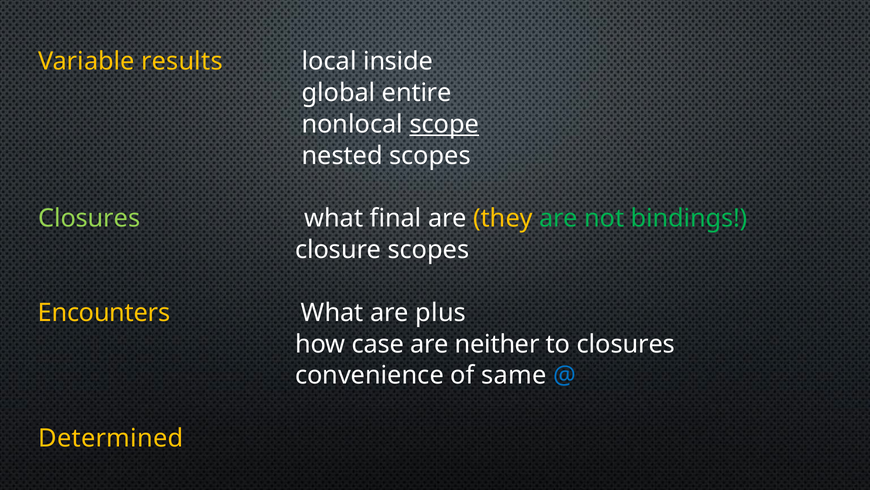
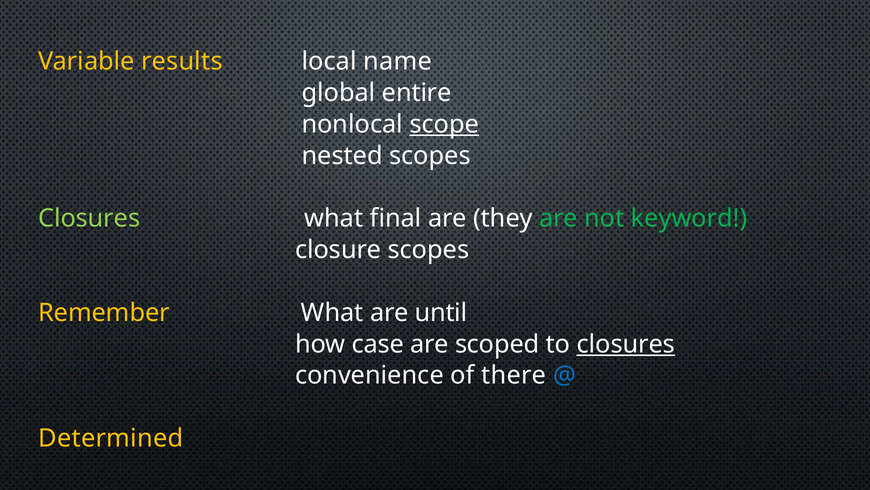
inside: inside -> name (398, 61)
they colour: yellow -> white (503, 218)
bindings: bindings -> keyword (689, 218)
Encounters: Encounters -> Remember (104, 312)
plus: plus -> until (441, 312)
neither: neither -> scoped (497, 344)
closures underline: none -> present (626, 344)
same: same -> there (514, 375)
